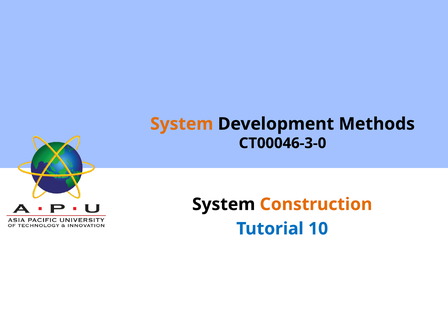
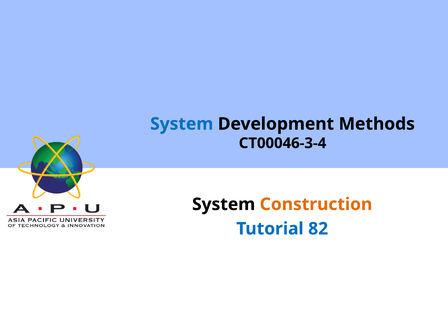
System colour: orange -> blue (182, 124)
CT00046-3-0: CT00046-3-0 -> CT00046-3-4 (283, 143)
10: 10 -> 82 (318, 229)
